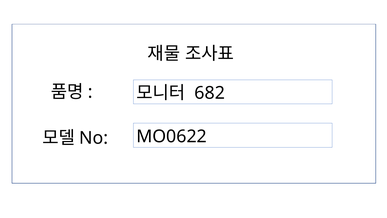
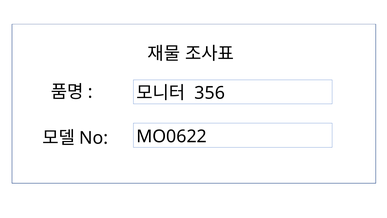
682: 682 -> 356 (210, 93)
